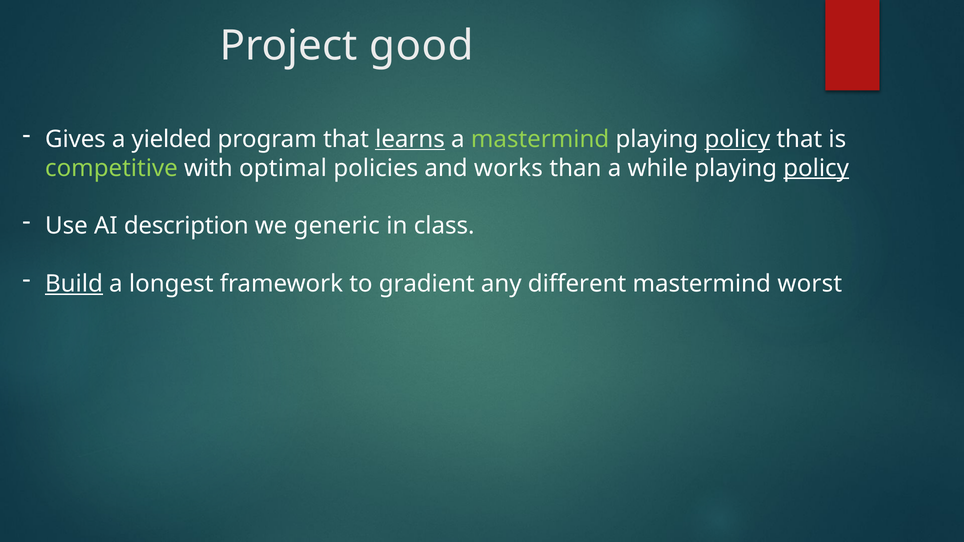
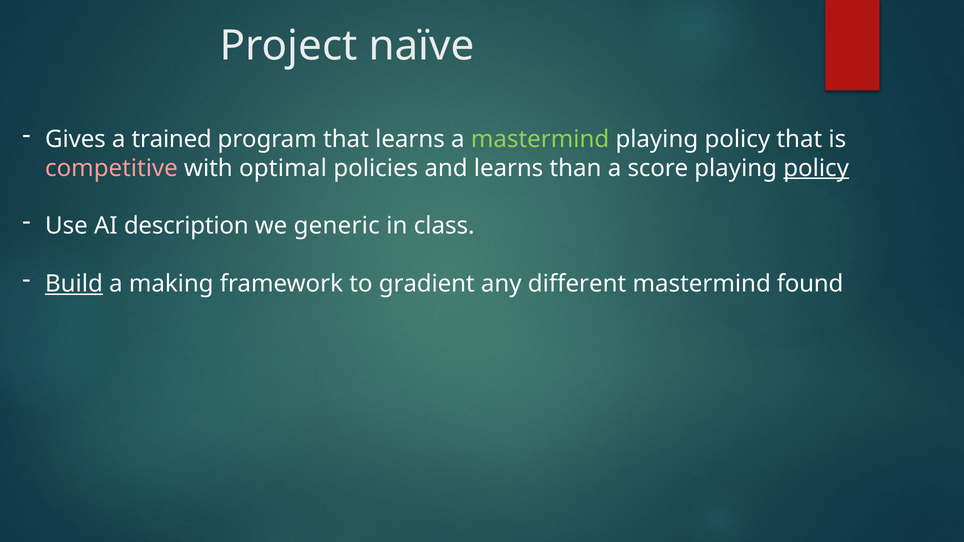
good: good -> naïve (422, 46)
yielded: yielded -> trained (172, 139)
learns underline: present -> none (410, 139)
policy underline: present -> none (737, 139)
competitive colour: light green -> pink (111, 168)
and works: works -> learns (509, 168)
while: while -> score (658, 168)
longest: longest -> making (171, 284)
worst: worst -> found (810, 284)
